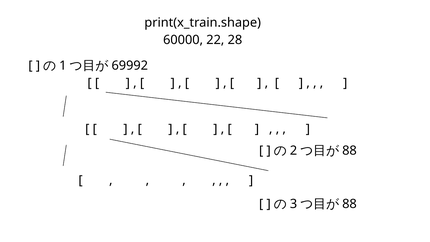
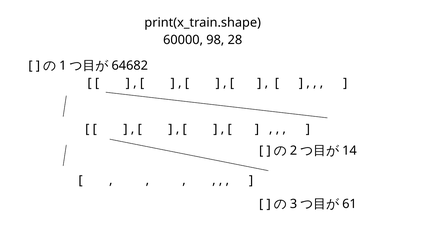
22: 22 -> 98 (215, 40)
69992: 69992 -> 64682 (130, 66)
88: 88 -> 14 (350, 151)
88: 88 -> 61 (350, 204)
